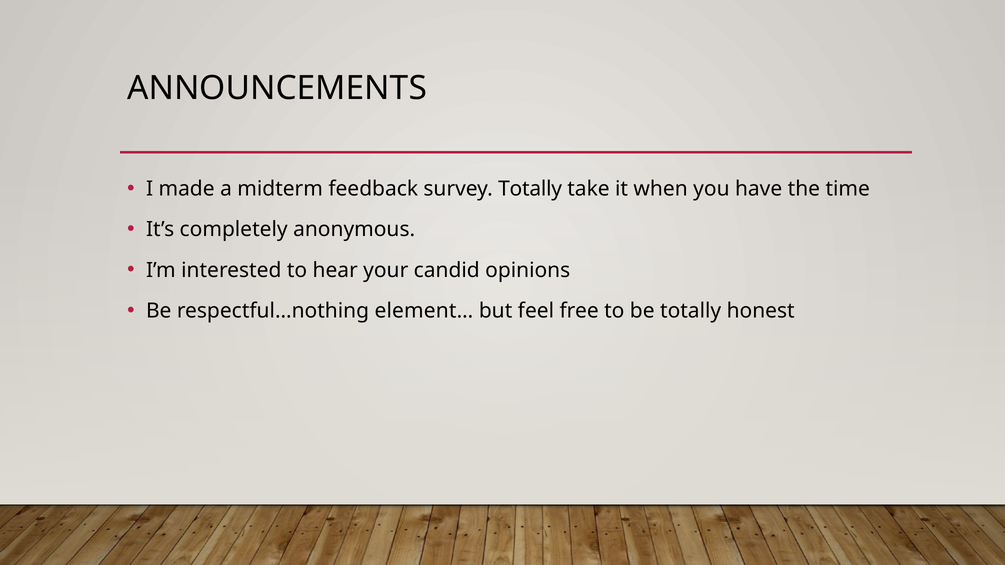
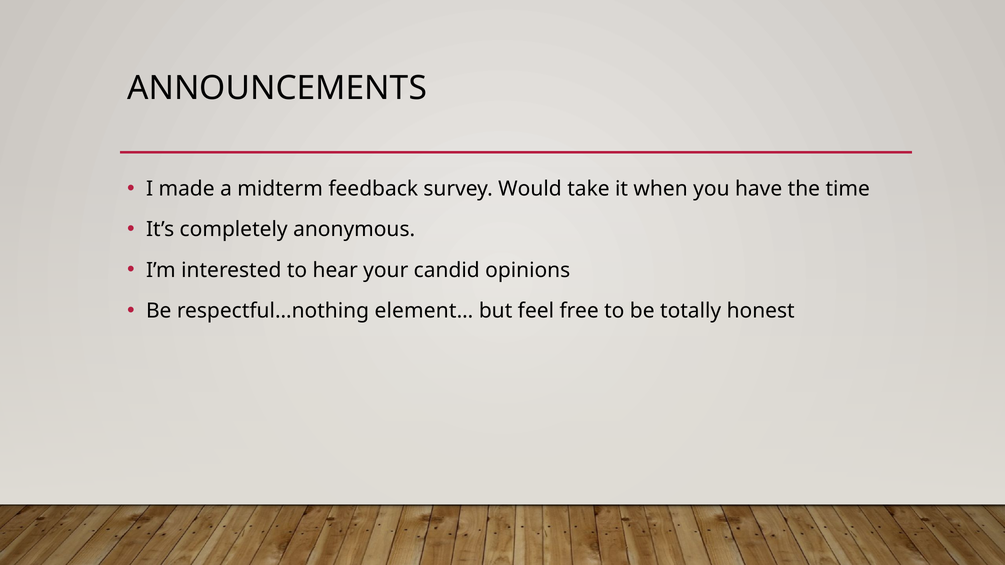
survey Totally: Totally -> Would (530, 189)
